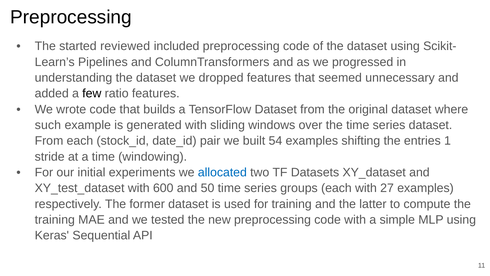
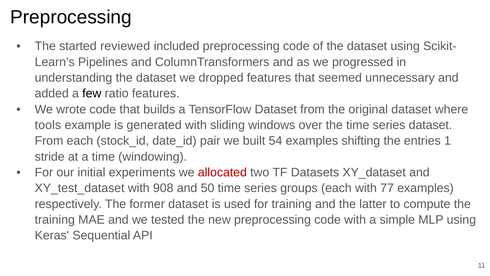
such: such -> tools (48, 125)
allocated colour: blue -> red (222, 172)
600: 600 -> 908 (163, 188)
27: 27 -> 77 (387, 188)
